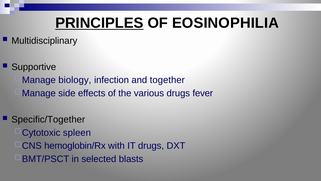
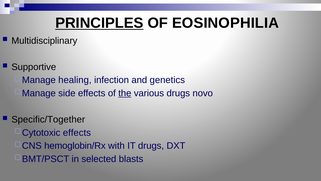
biology: biology -> healing (75, 80)
together: together -> genetics (167, 80)
the underline: none -> present (125, 93)
fever: fever -> novo (203, 93)
spleen: spleen -> effects (77, 132)
